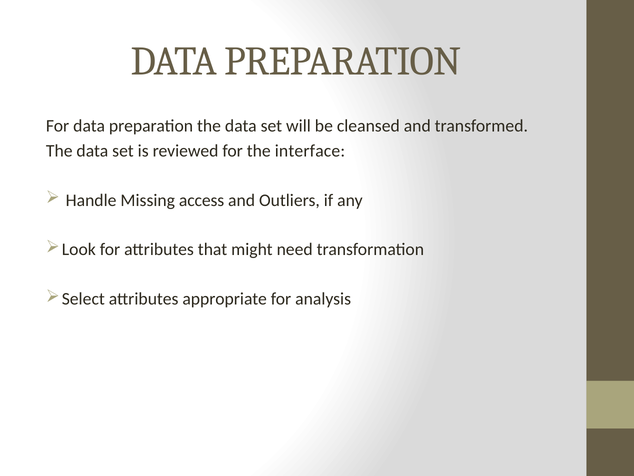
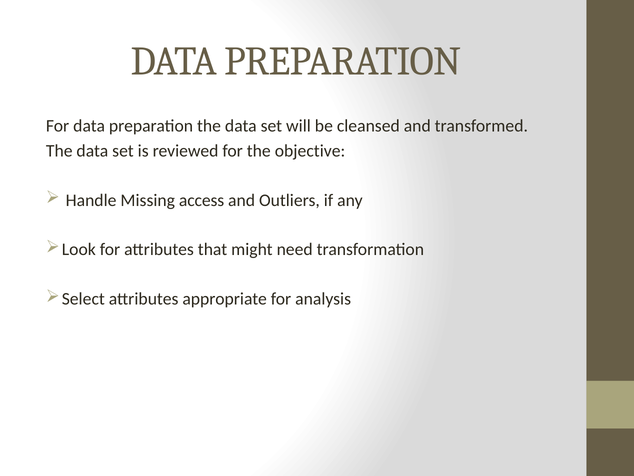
interface: interface -> objective (310, 151)
